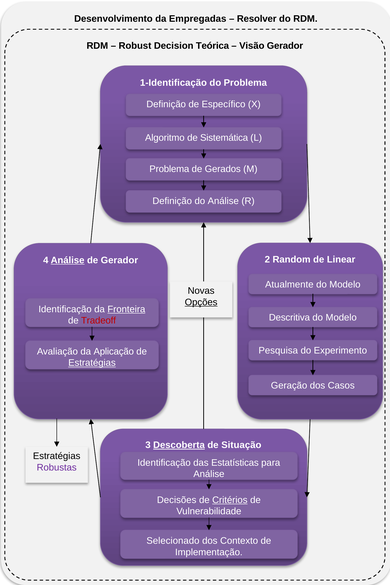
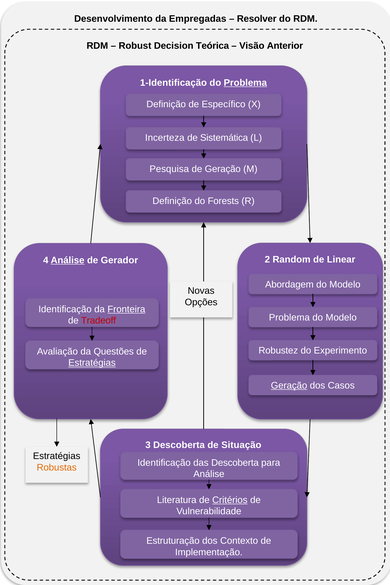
Visão Gerador: Gerador -> Anterior (285, 46)
Problema underline: none -> present (245, 83)
Algoritmo: Algoritmo -> Incerteza (165, 138)
Problema: Problema -> Pesquisa (169, 169)
de Gerados: Gerados -> Geração (223, 169)
do Análise: Análise -> Forests (223, 201)
Atualmente: Atualmente -> Abordagem (289, 285)
Opções underline: present -> none (201, 302)
Descritiva: Descritiva -> Problema (289, 318)
Pesquisa: Pesquisa -> Robustez (278, 351)
Aplicação: Aplicação -> Questões (114, 352)
Geração underline: none -> present (289, 386)
Descoberta underline: present -> none (179, 445)
das Estatísticas: Estatísticas -> Descoberta (235, 463)
Robustas colour: purple -> orange (57, 468)
Decisões: Decisões -> Literatura (177, 500)
Selecionado: Selecionado -> Estruturação (173, 541)
